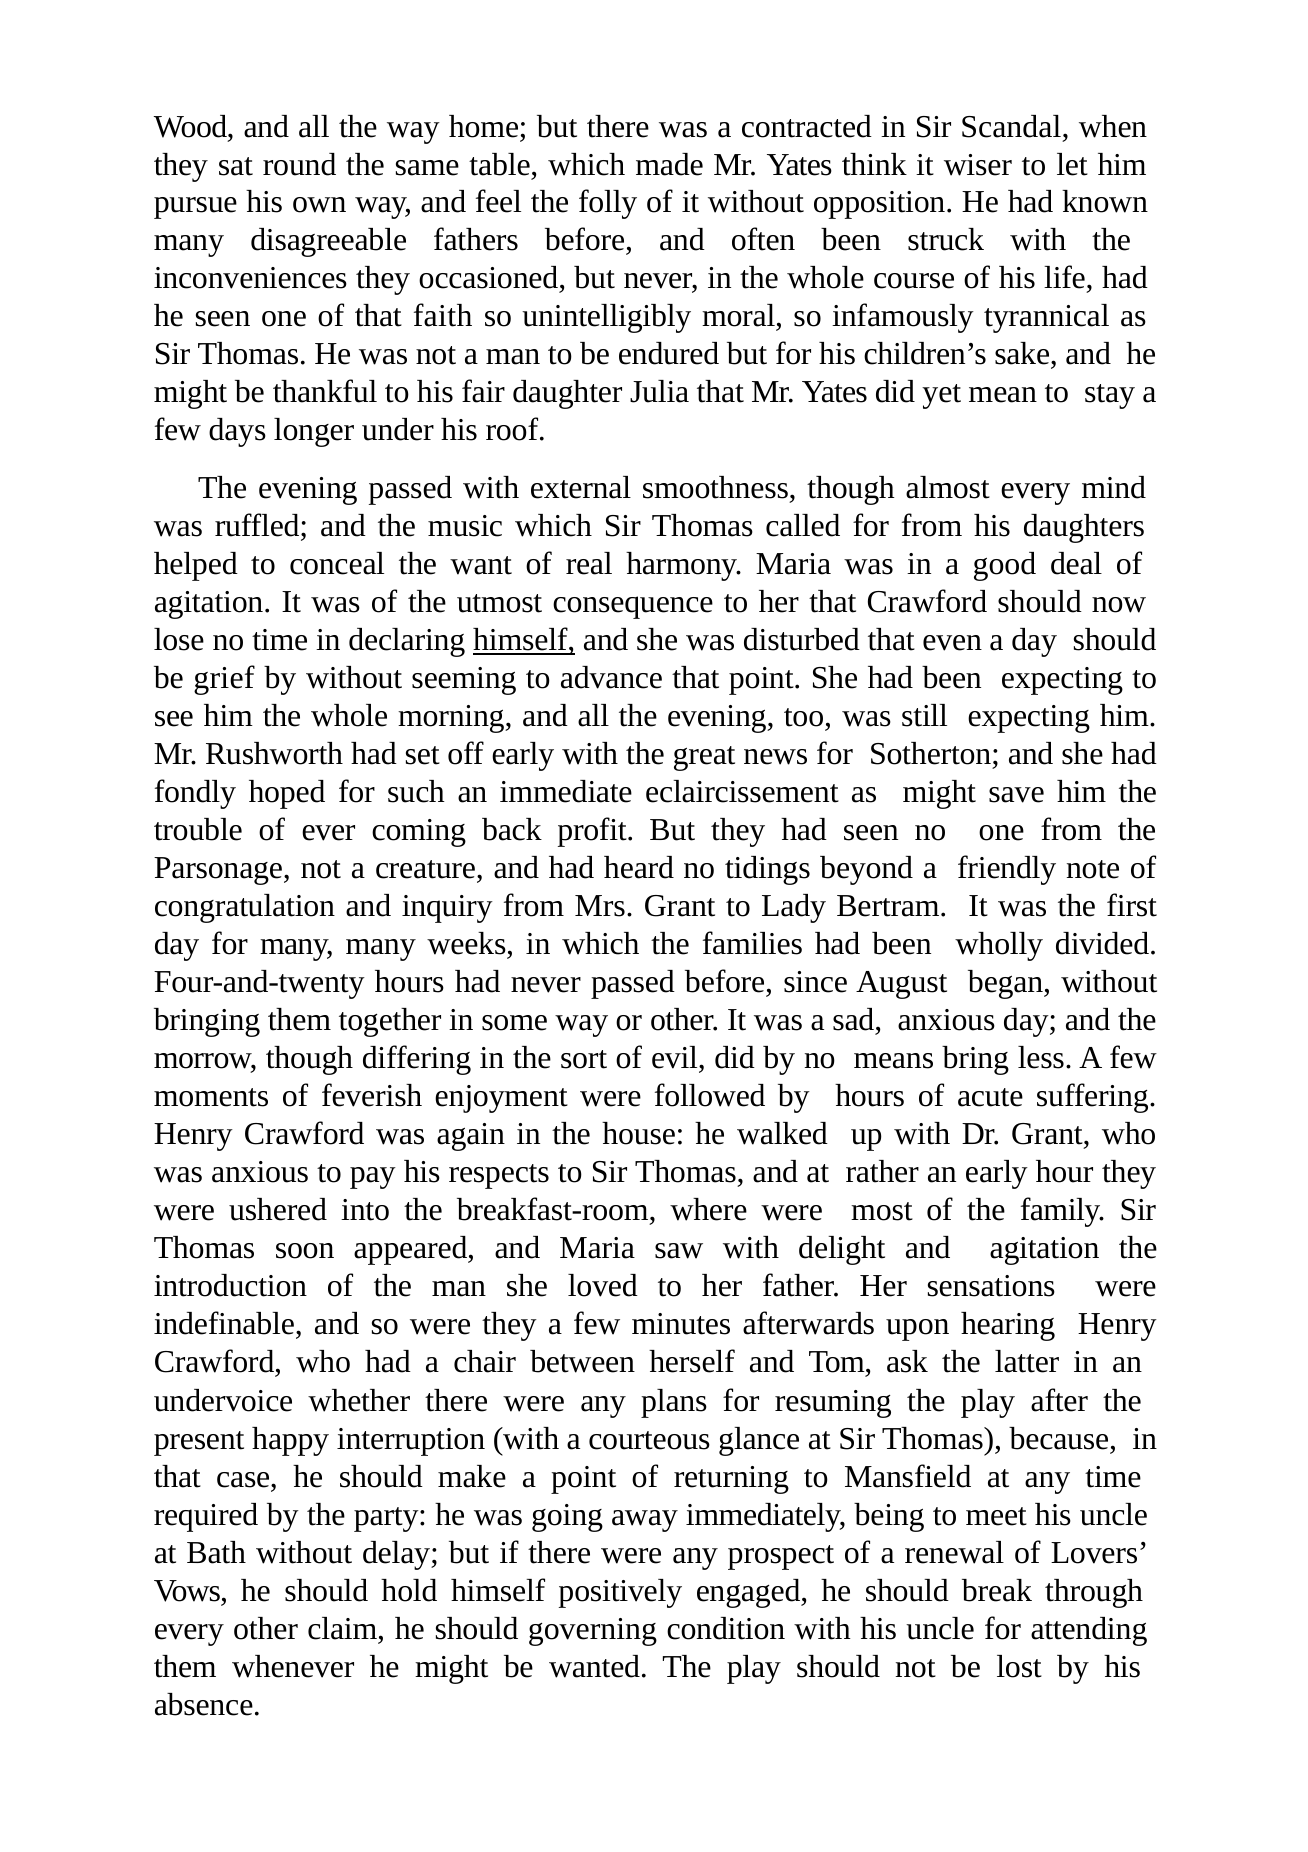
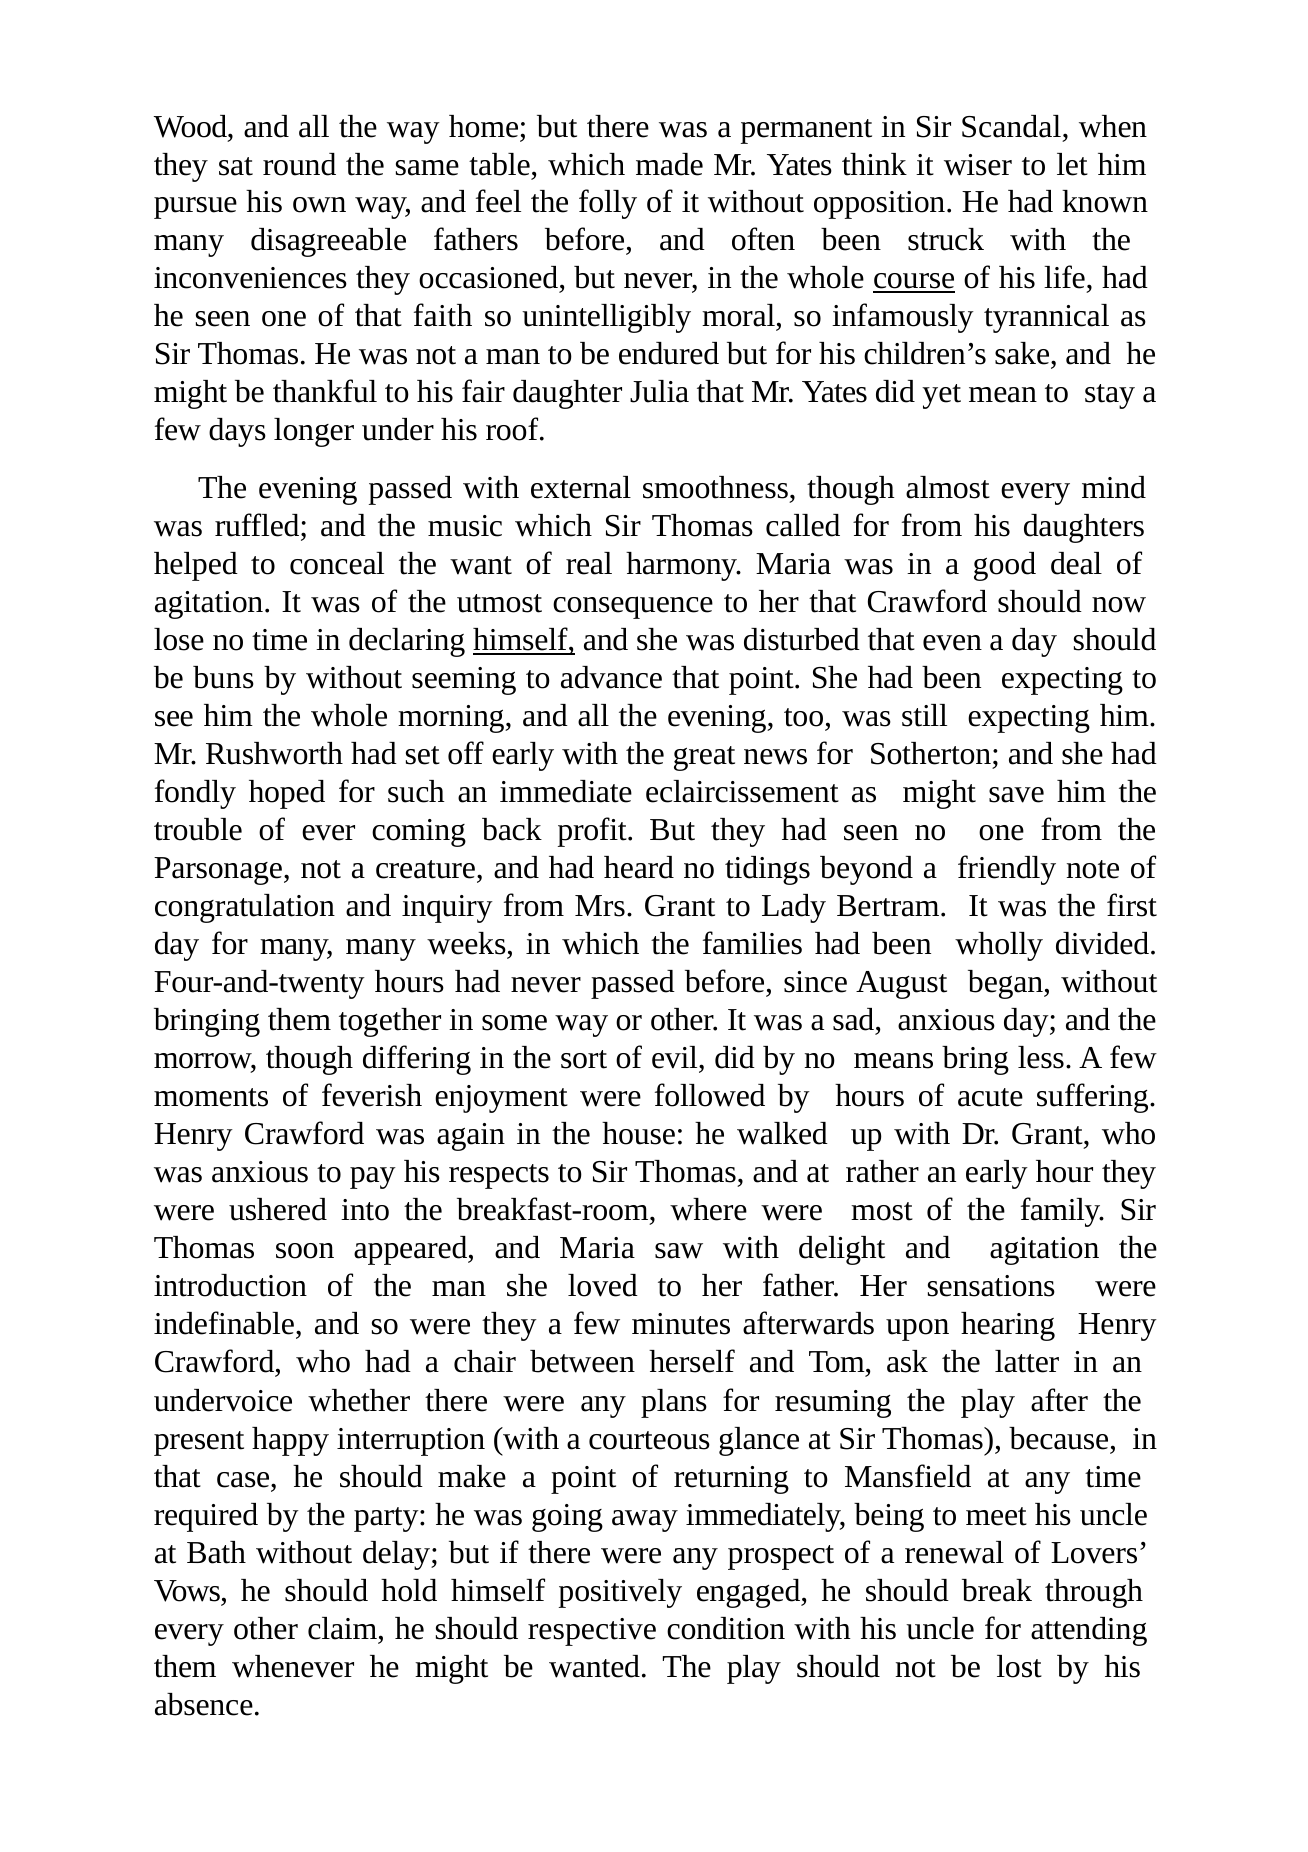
contracted: contracted -> permanent (806, 127)
course underline: none -> present (914, 278)
grief: grief -> buns (224, 677)
governing: governing -> respective (592, 1628)
